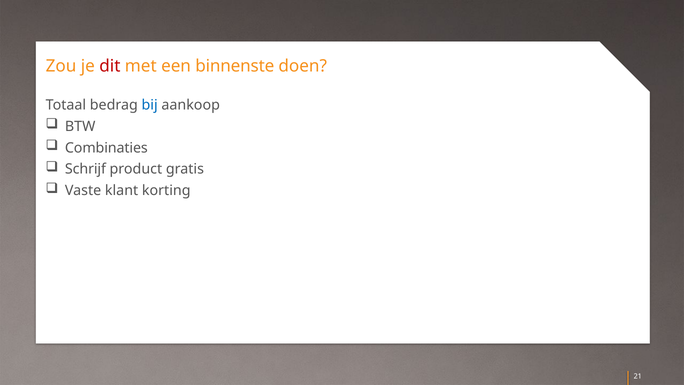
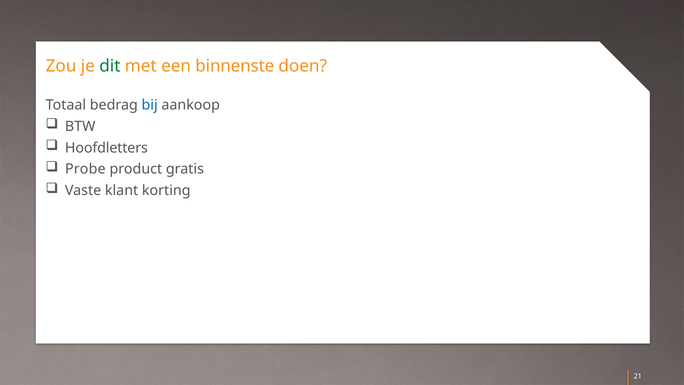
dit colour: red -> green (110, 66)
Combinaties: Combinaties -> Hoofdletters (106, 148)
Schrijf: Schrijf -> Probe (85, 169)
